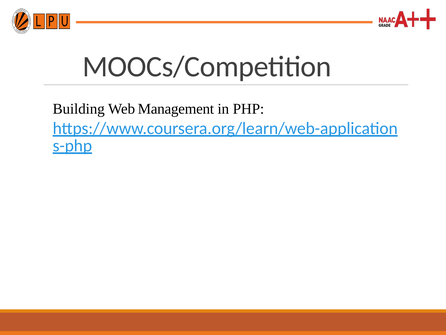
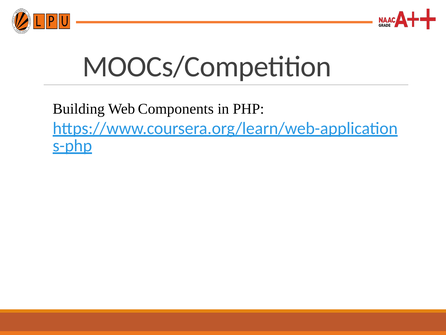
Management: Management -> Components (176, 109)
